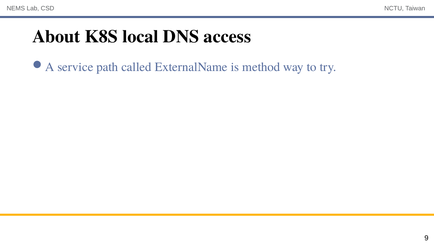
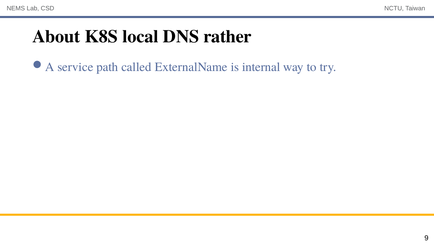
access: access -> rather (227, 37)
method: method -> internal (261, 67)
